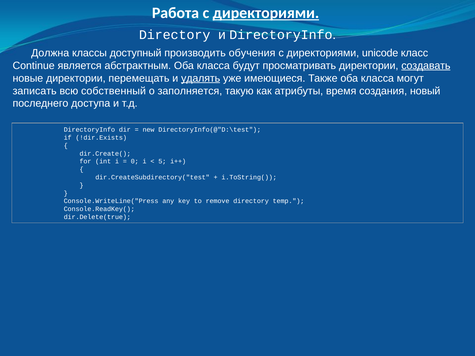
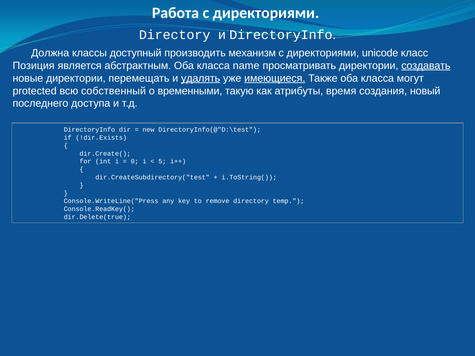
директориями underline: present -> none (266, 13)
обучения: обучения -> механизм (252, 53)
Continue: Continue -> Позиция (34, 66)
будут: будут -> name (246, 66)
имеющиеся underline: none -> present (275, 78)
записать: записать -> protected (35, 91)
заполняется: заполняется -> временными (190, 91)
